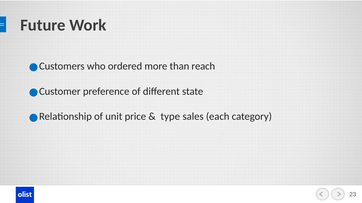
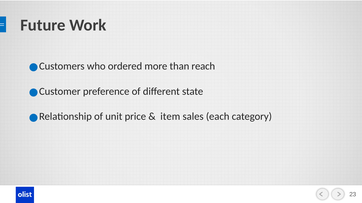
type: type -> item (170, 117)
